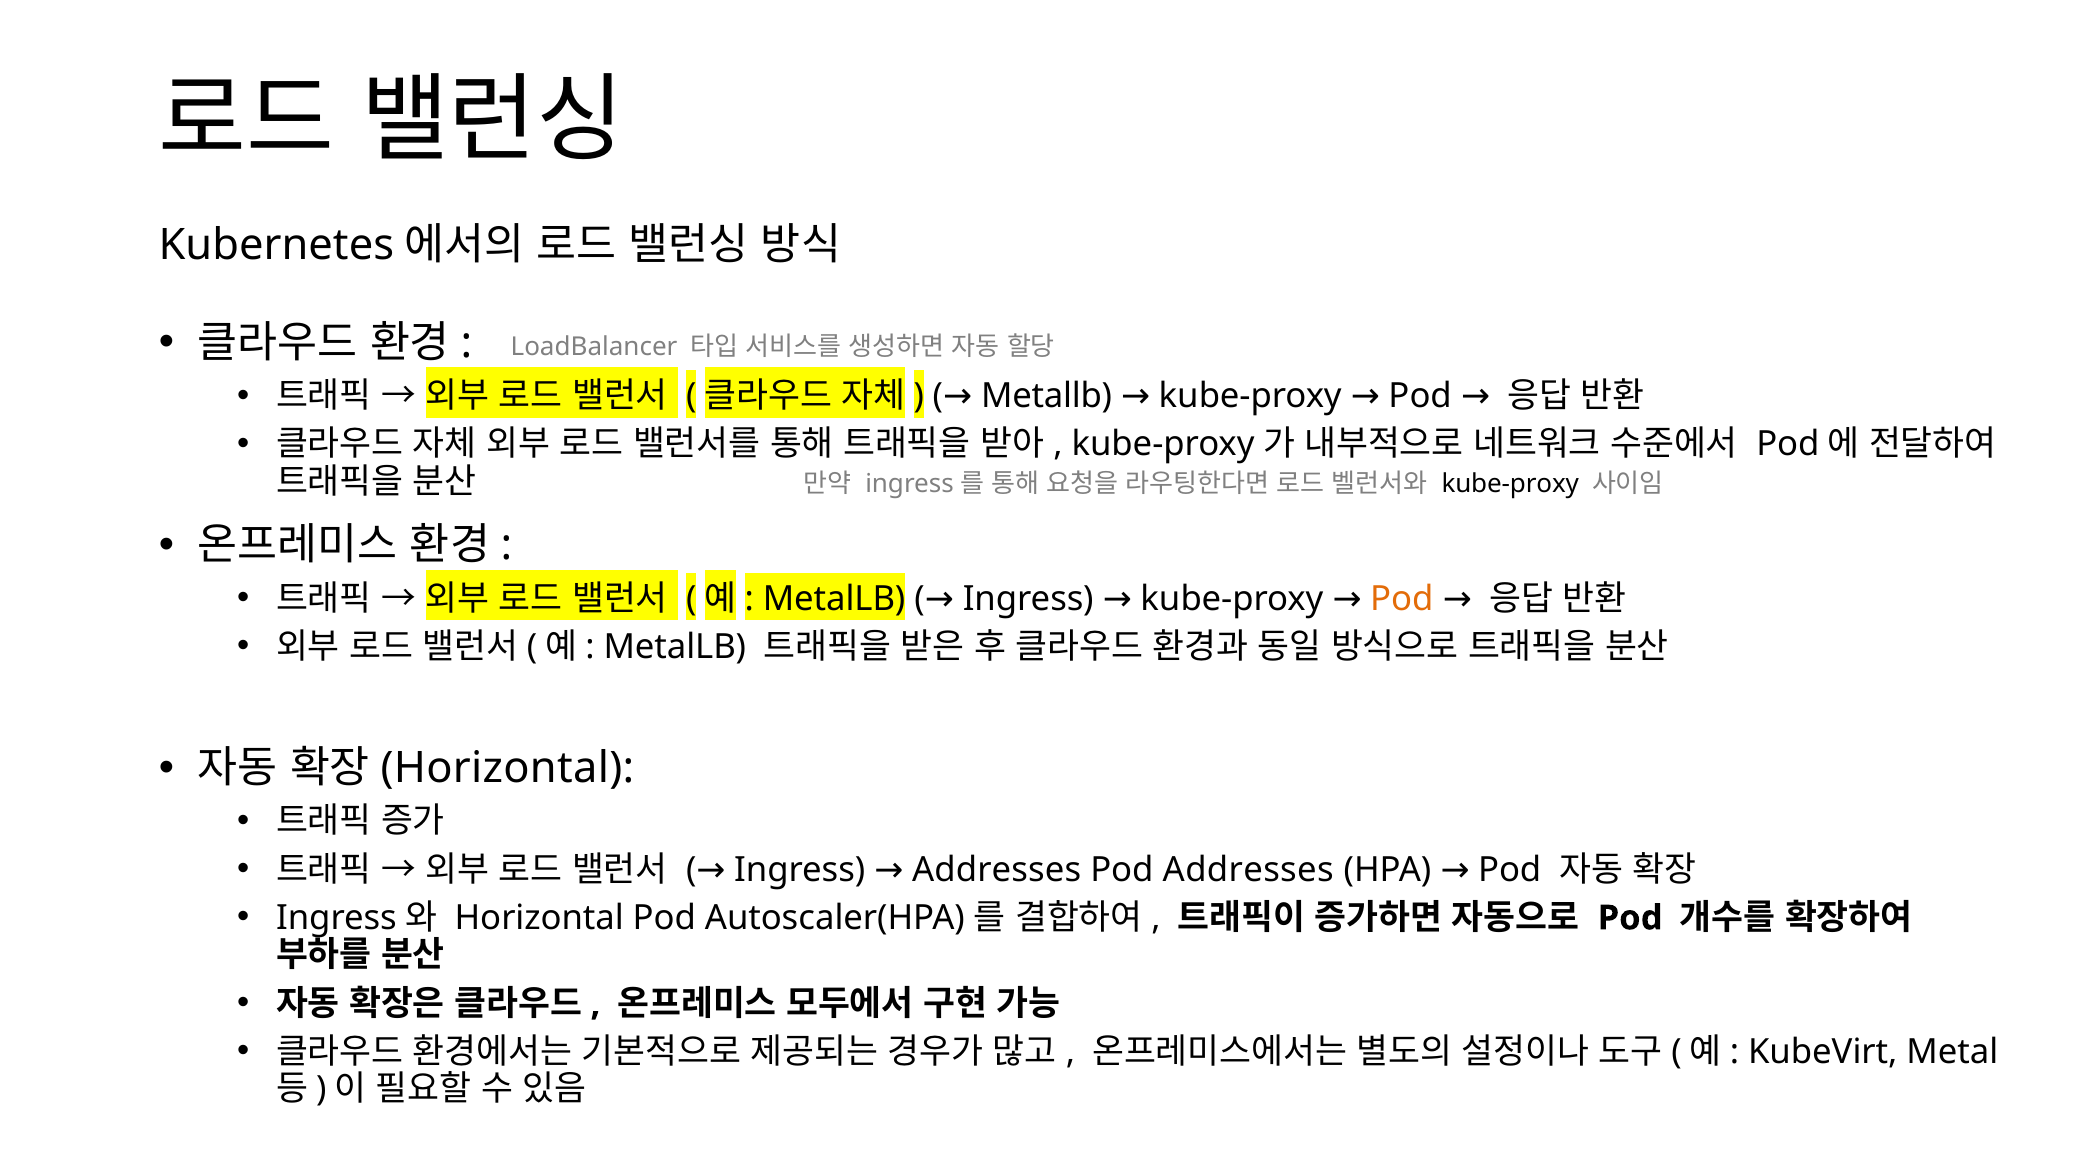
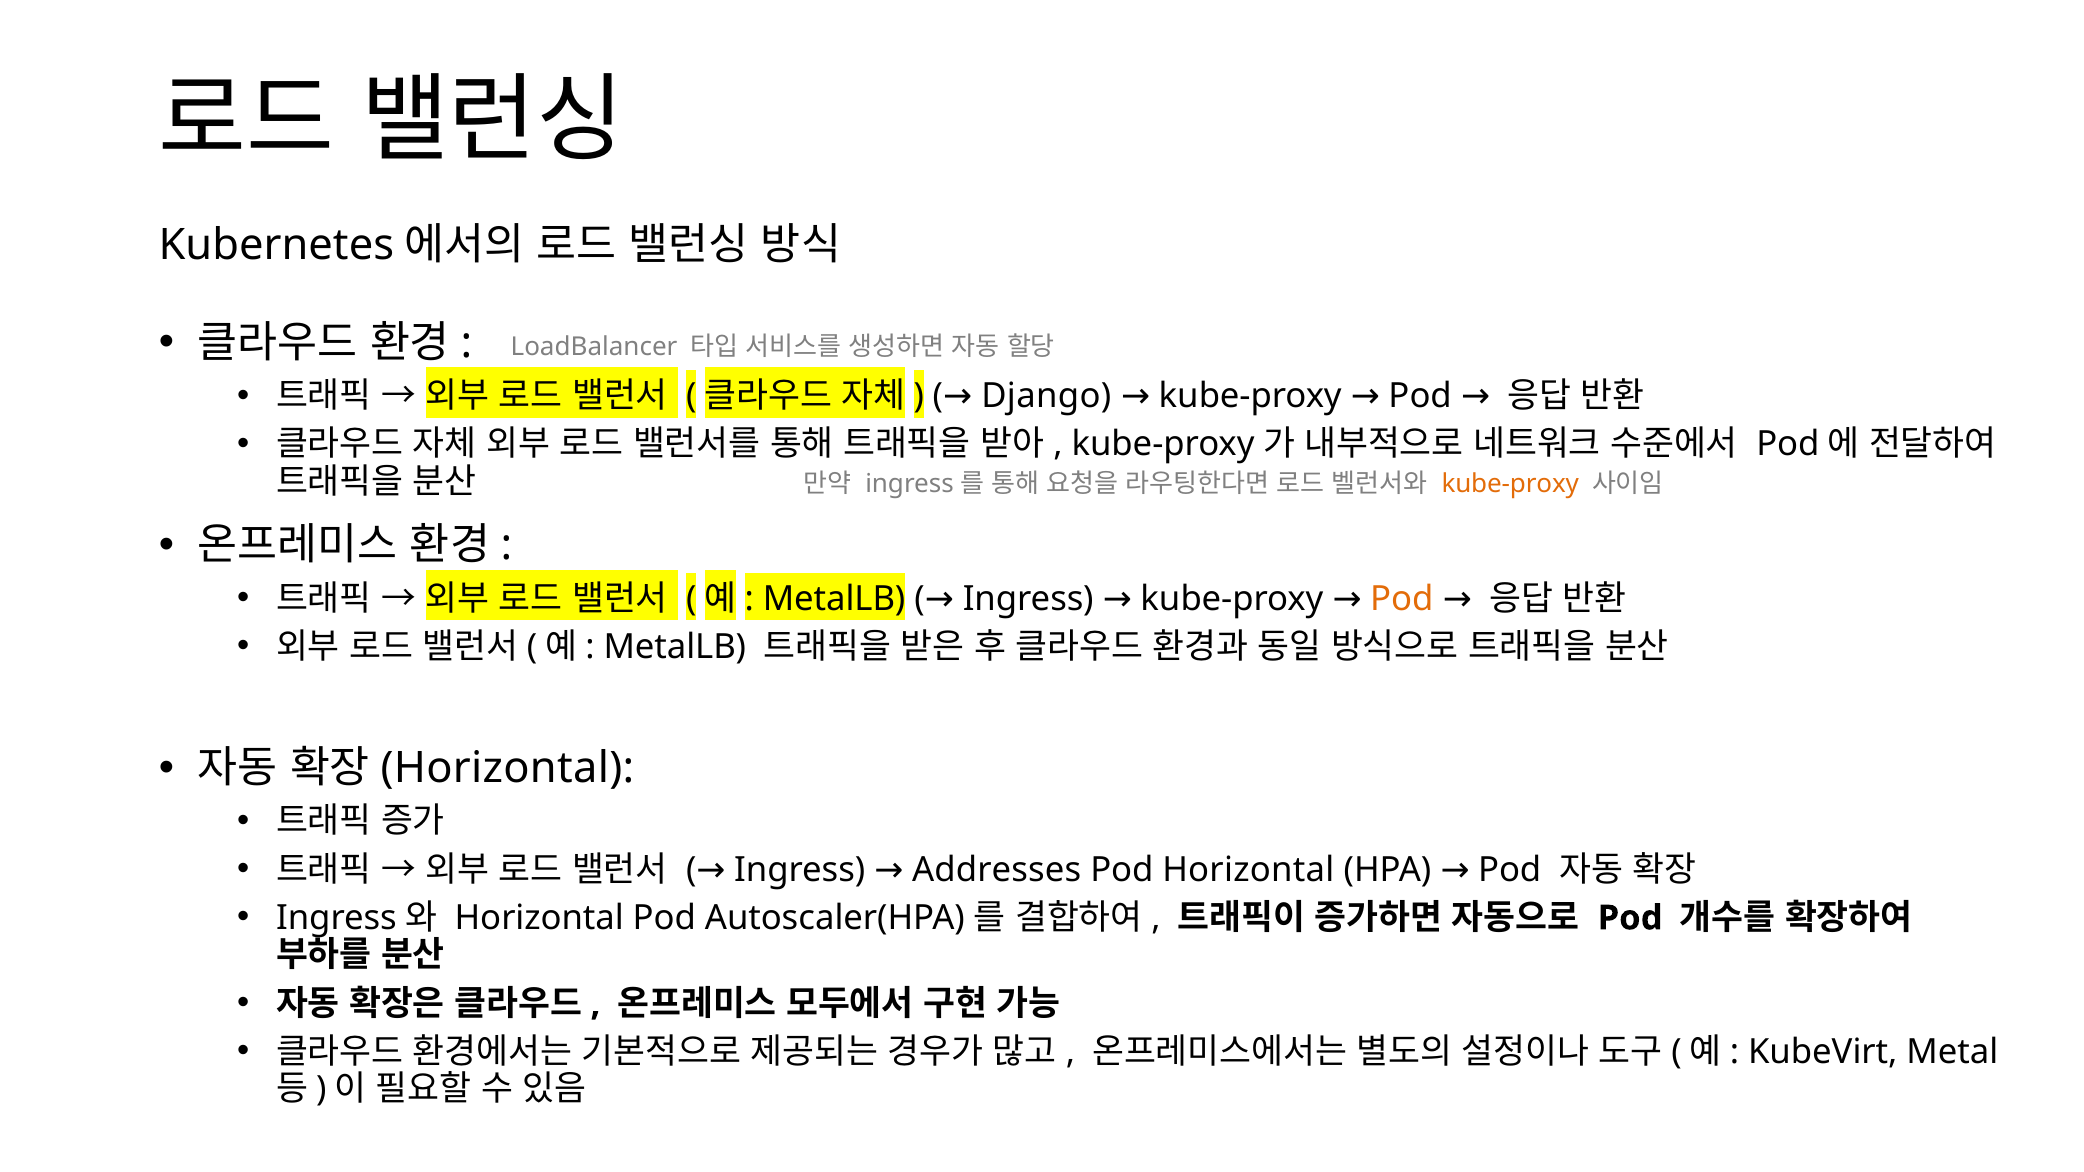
Metallb: Metallb -> Django (1046, 396)
kube-proxy colour: black -> orange (1510, 484)
Pod Addresses: Addresses -> Horizontal (1248, 870)
